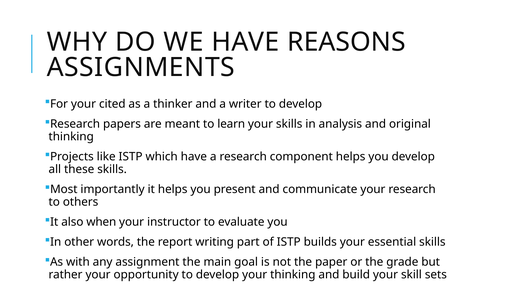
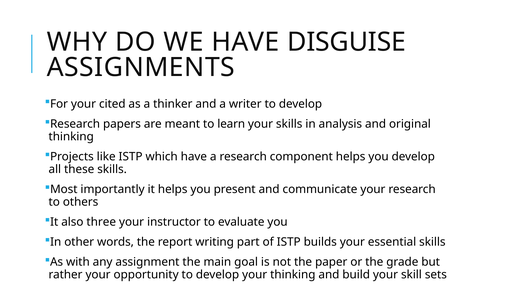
REASONS: REASONS -> DISGUISE (347, 42)
when: when -> three (101, 222)
